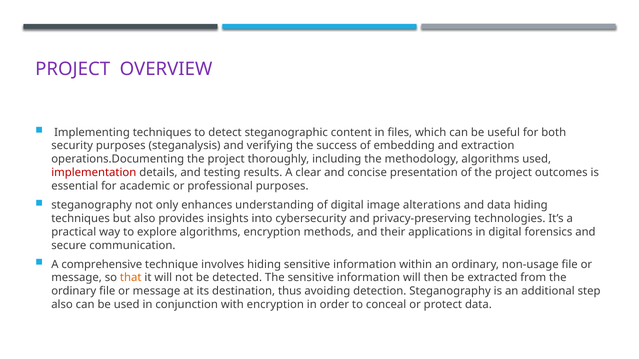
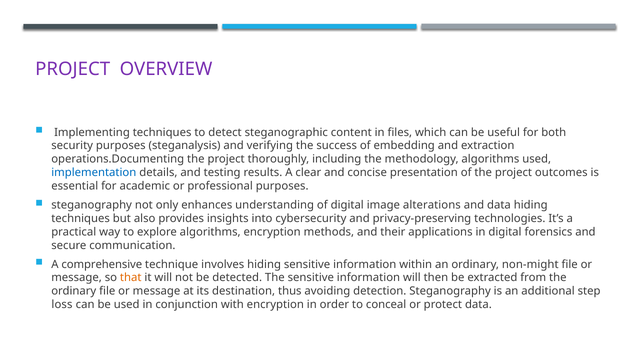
implementation colour: red -> blue (94, 173)
non-usage: non-usage -> non-might (530, 265)
also: also -> loss (62, 305)
